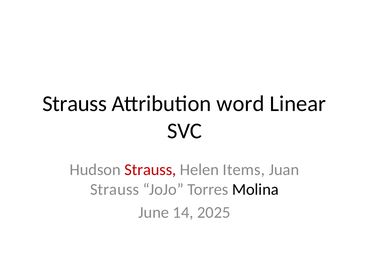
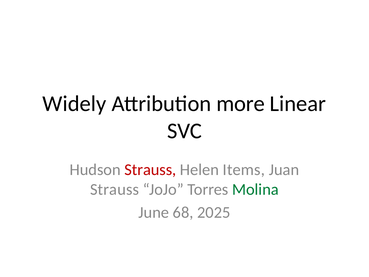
Strauss: Strauss -> Widely (74, 104)
word: word -> more (241, 104)
Molina colour: black -> green (255, 189)
14: 14 -> 68 (183, 212)
